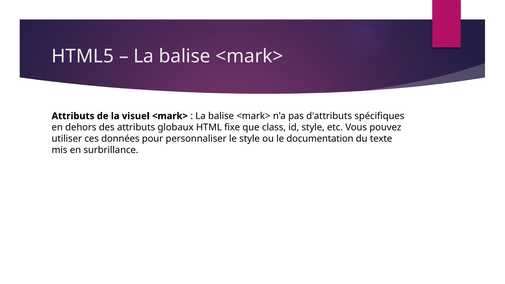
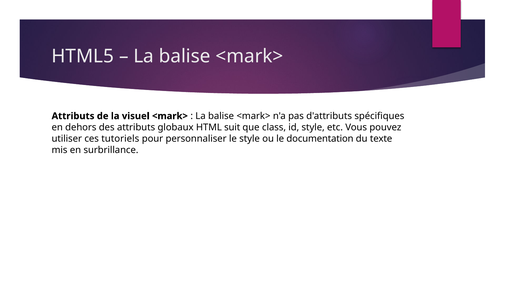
fixe: fixe -> suit (232, 127)
données: données -> tutoriels (120, 139)
